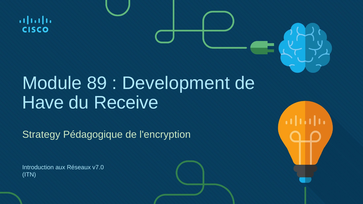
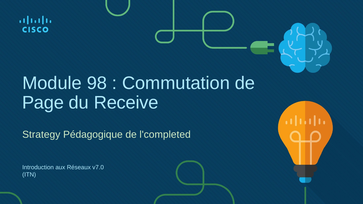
89: 89 -> 98 (97, 83)
Development: Development -> Commutation (176, 83)
Have: Have -> Page (43, 103)
l'encryption: l'encryption -> l'completed (165, 135)
